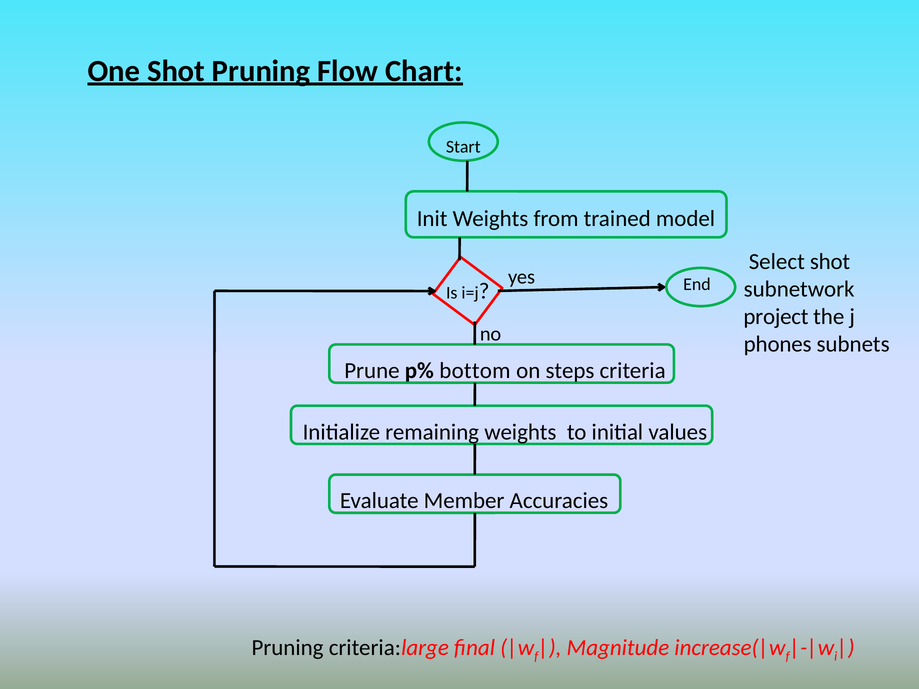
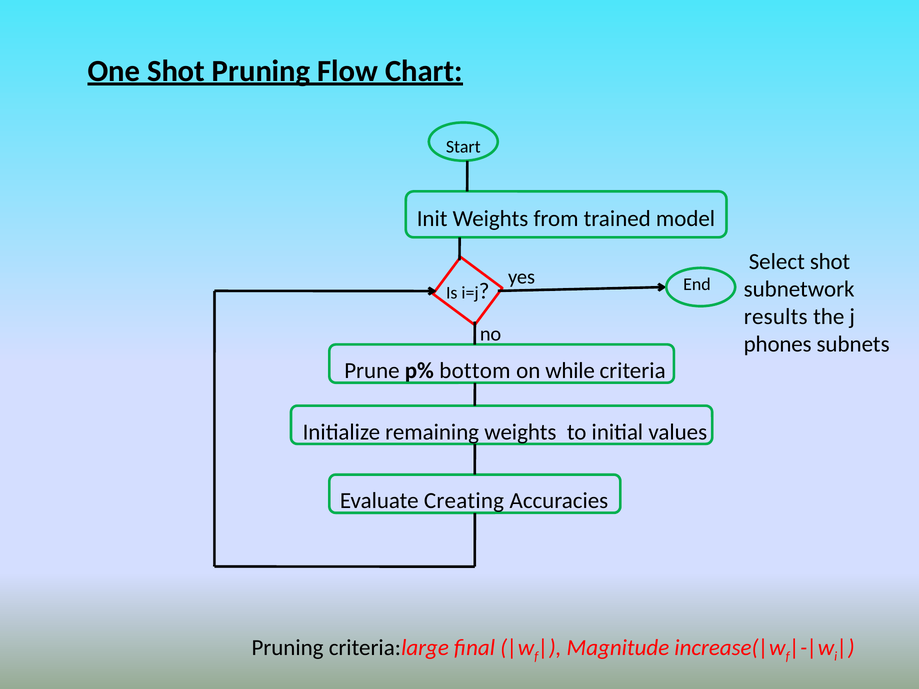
project: project -> results (776, 317)
steps: steps -> while (570, 371)
Member: Member -> Creating (464, 501)
